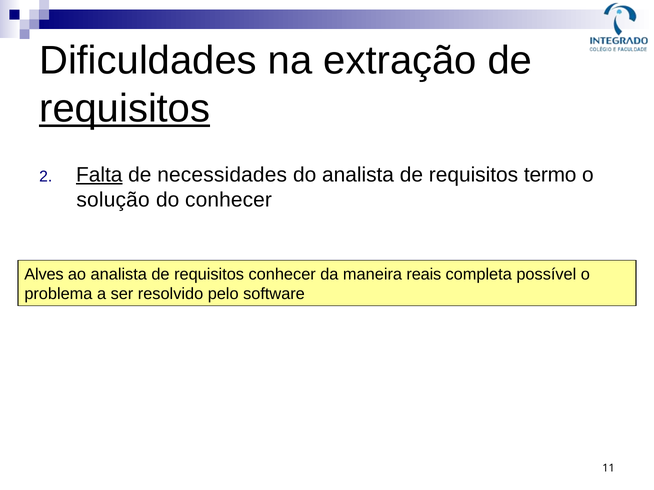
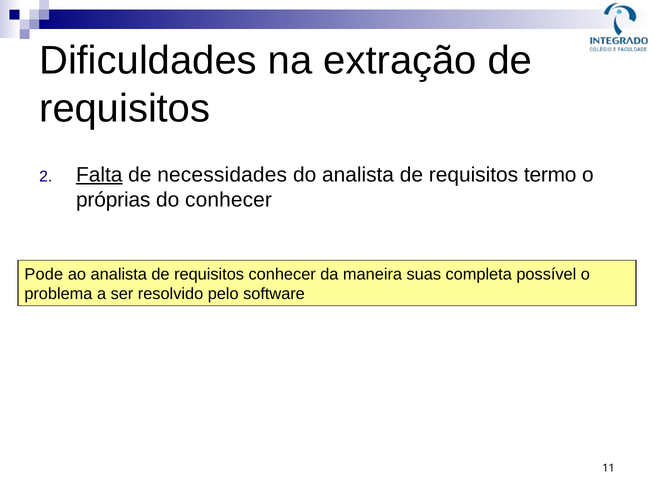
requisitos underline: present -> none (125, 108)
solução: solução -> próprias (113, 200)
Alves: Alves -> Pode (44, 275)
reais: reais -> suas (424, 275)
